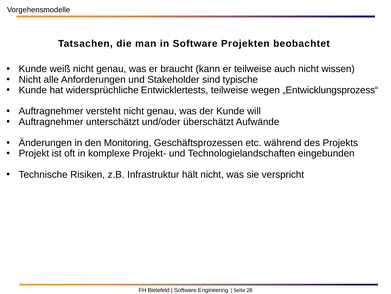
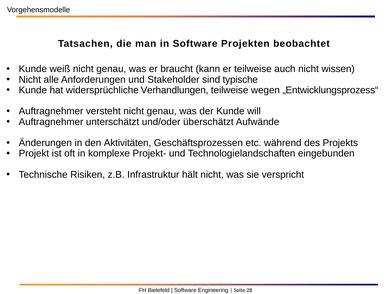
Entwicklertests: Entwicklertests -> Verhandlungen (175, 90)
Monitoring: Monitoring -> Aktivitäten (128, 143)
